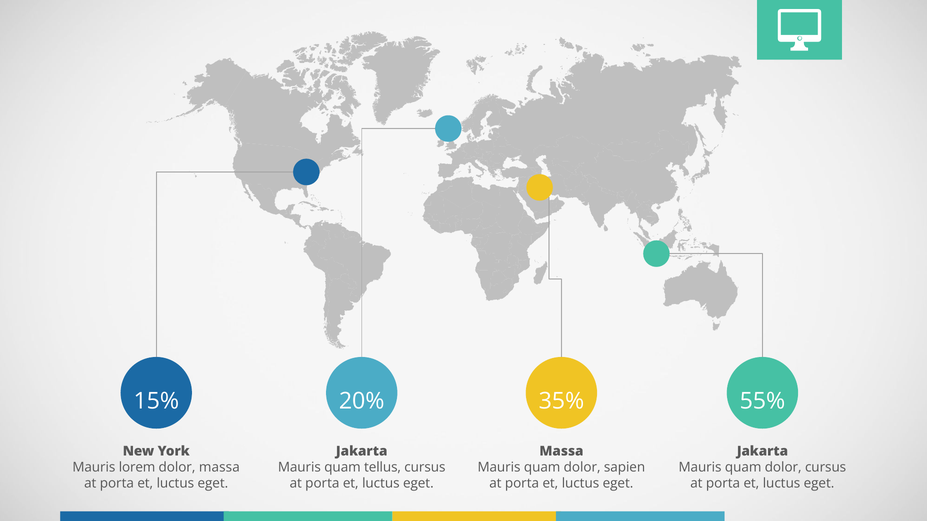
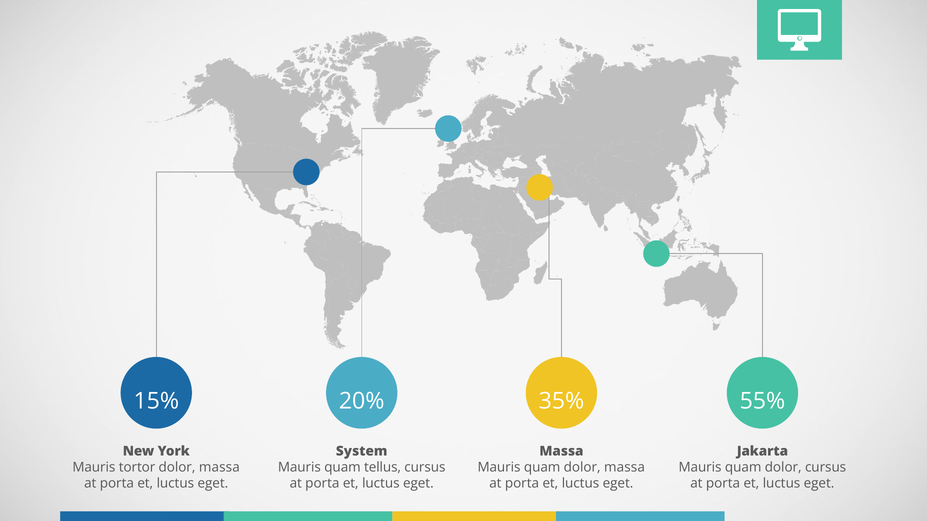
Jakarta: Jakarta -> System (362, 451)
lorem: lorem -> tortor (137, 468)
quam dolor sapien: sapien -> massa (624, 468)
